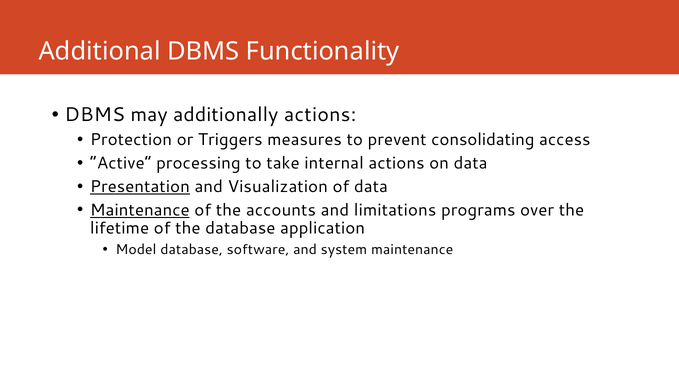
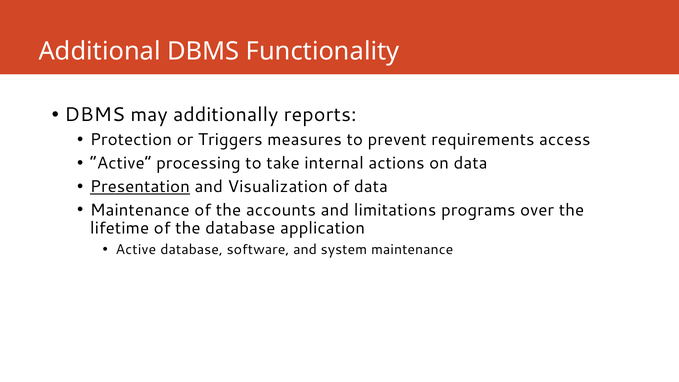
additionally actions: actions -> reports (320, 115)
consolidating: consolidating -> requirements (483, 140)
Maintenance underline: present -> none (140, 210)
Model: Model -> Active (136, 249)
